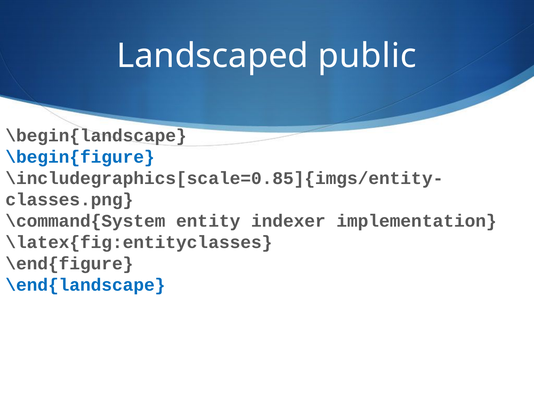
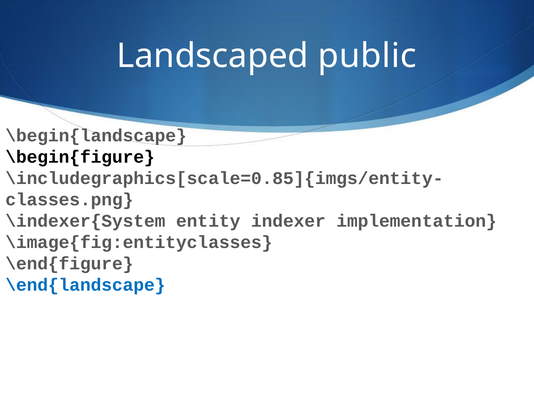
\begin{figure colour: blue -> black (80, 157)
\command{System: \command{System -> \indexer{System (85, 221)
\latex{fig:entityclasses: \latex{fig:entityclasses -> \image{fig:entityclasses (139, 243)
